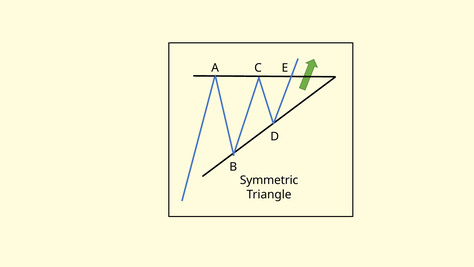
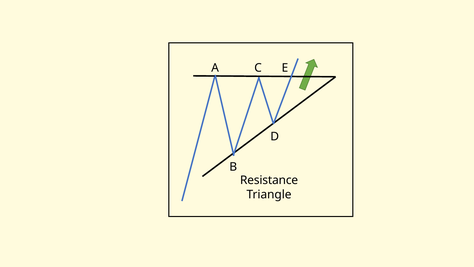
Symmetric: Symmetric -> Resistance (269, 180)
